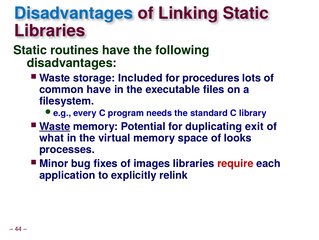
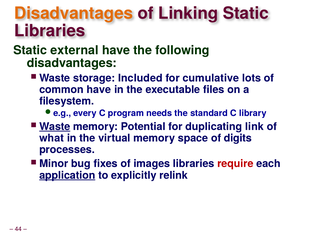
Disadvantages colour: blue -> orange (74, 13)
routines: routines -> external (75, 50)
procedures: procedures -> cumulative (211, 78)
exit: exit -> link (254, 126)
looks: looks -> digits (238, 138)
application underline: none -> present (67, 175)
